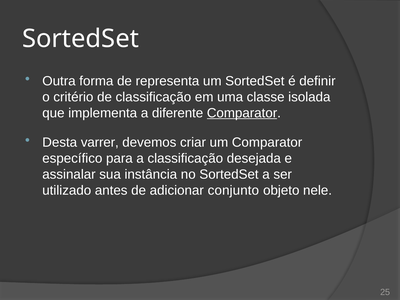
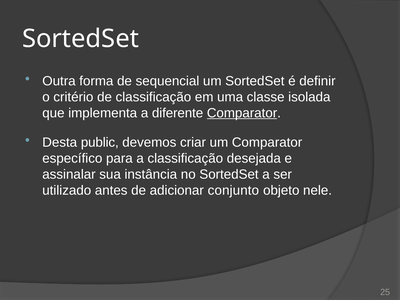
representa: representa -> sequencial (167, 81)
varrer: varrer -> public (100, 142)
